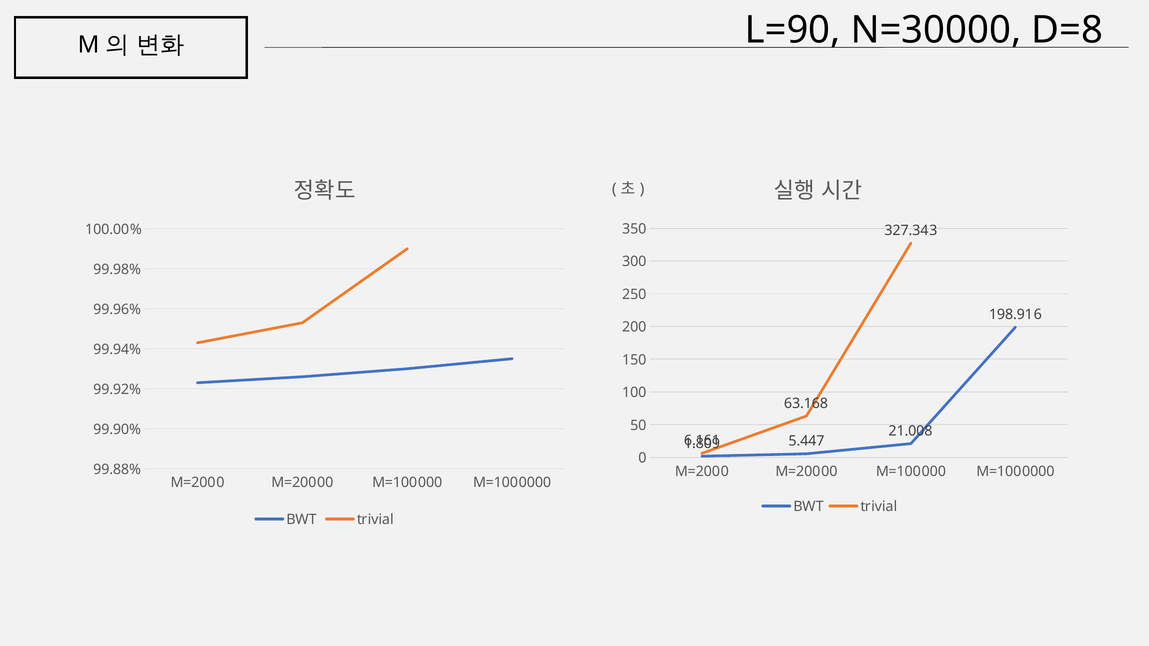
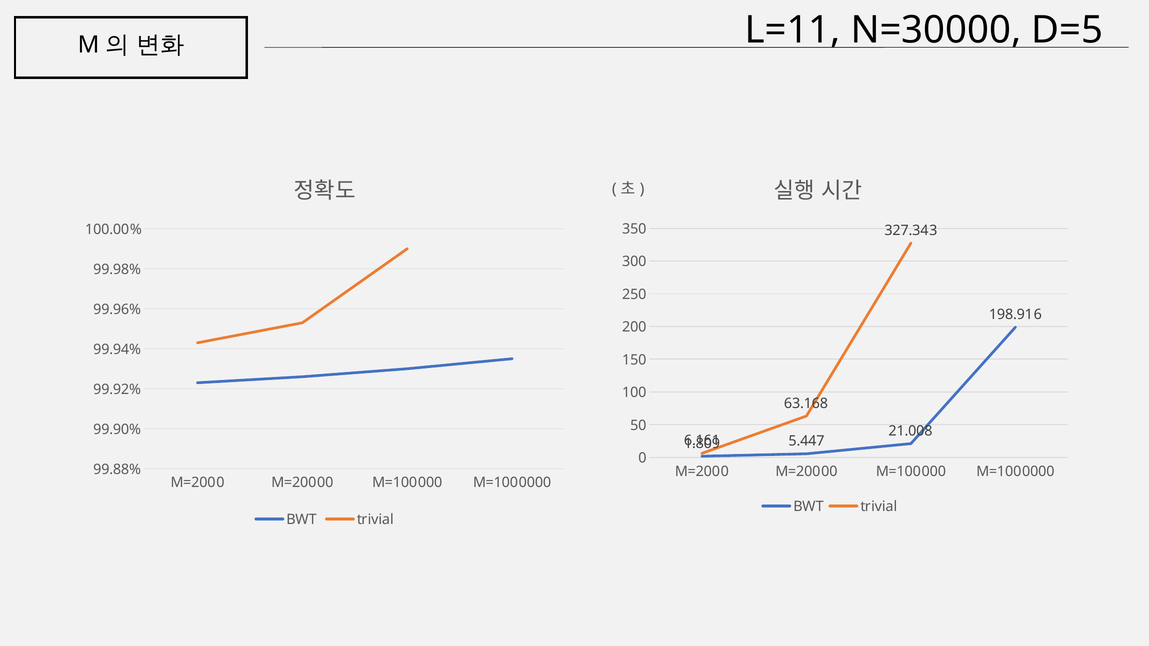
L=90: L=90 -> L=11 (793, 30)
D=8: D=8 -> D=5 (1067, 30)
